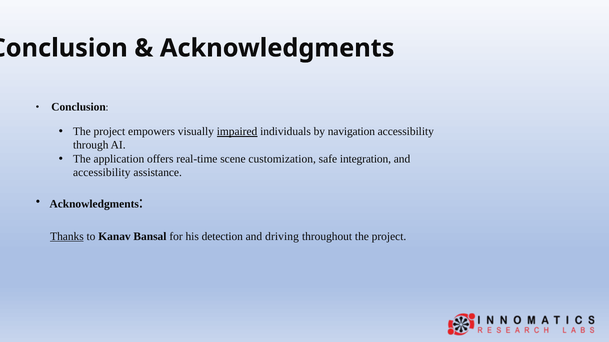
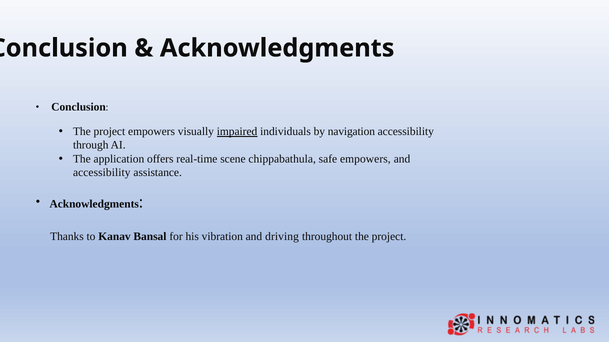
customization: customization -> chippabathula (282, 159)
safe integration: integration -> empowers (365, 159)
Thanks underline: present -> none (67, 237)
detection: detection -> vibration (222, 237)
